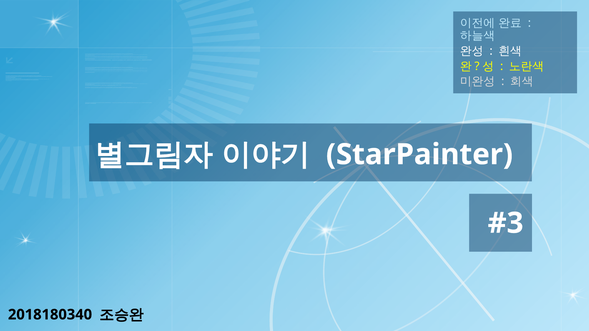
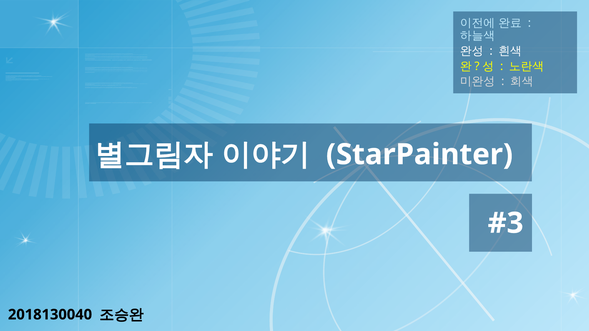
2018180340: 2018180340 -> 2018130040 (50, 315)
